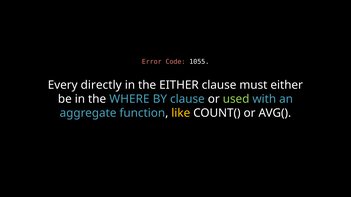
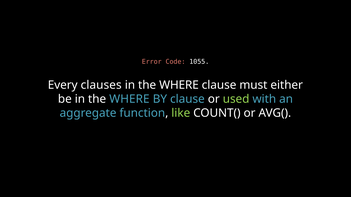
directly: directly -> clauses (101, 85)
EITHER: EITHER -> WHERE (179, 85)
like colour: yellow -> light green (181, 113)
